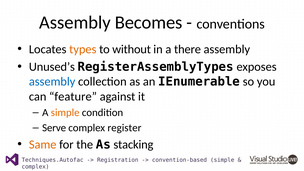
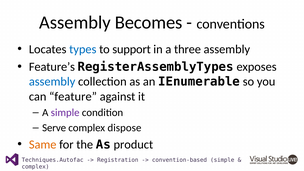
types colour: orange -> blue (83, 49)
without: without -> support (132, 49)
there: there -> three (188, 49)
Unused’s: Unused’s -> Feature’s (52, 67)
simple colour: orange -> purple (65, 113)
register: register -> dispose (124, 128)
stacking: stacking -> product (133, 145)
